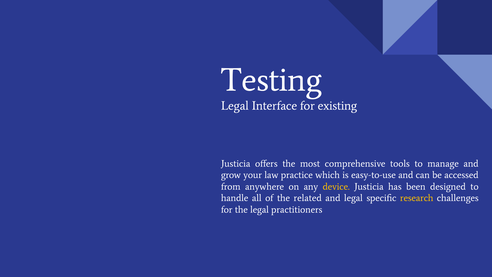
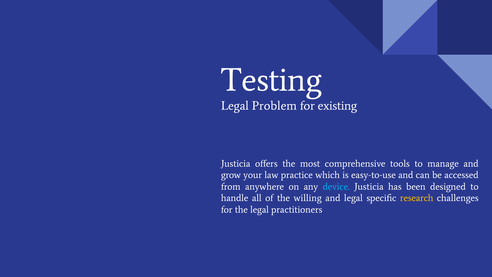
Interface: Interface -> Problem (274, 106)
device colour: yellow -> light blue (336, 186)
related: related -> willing (308, 198)
